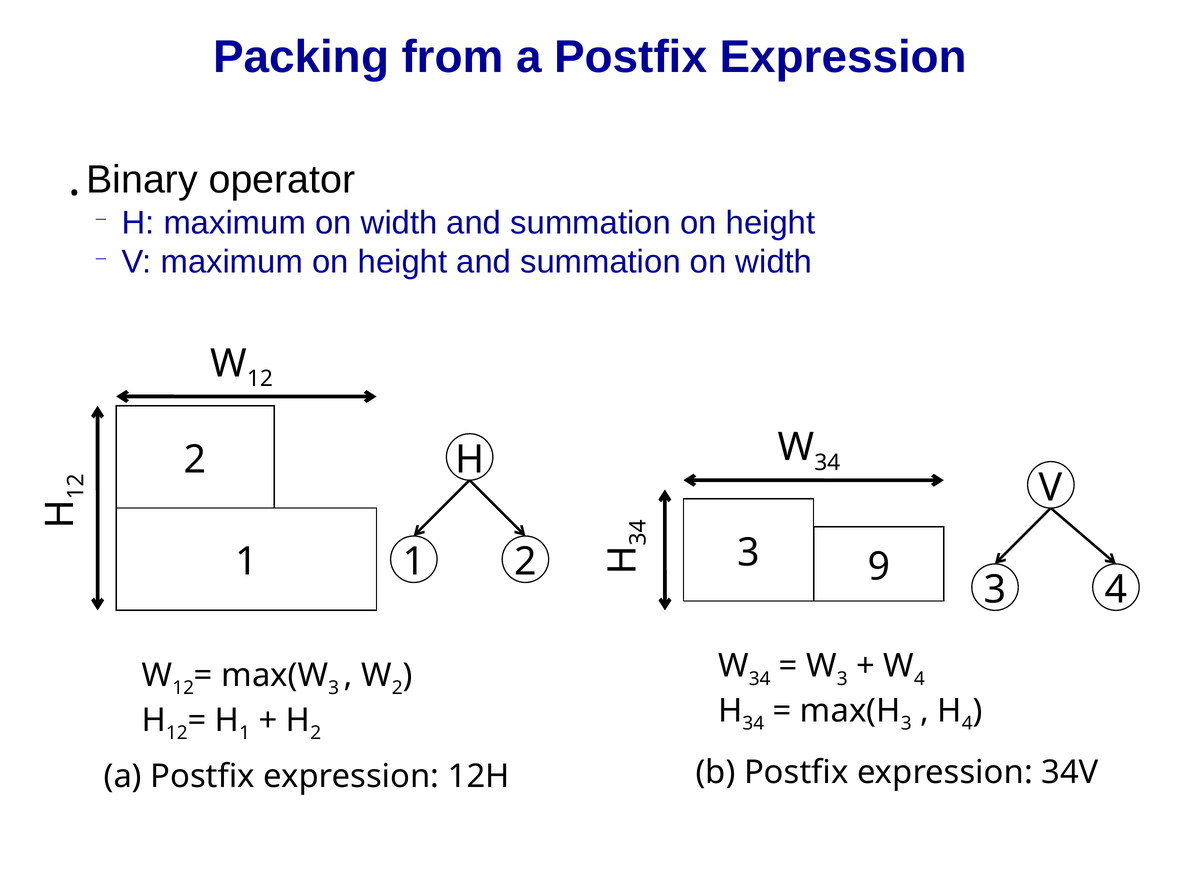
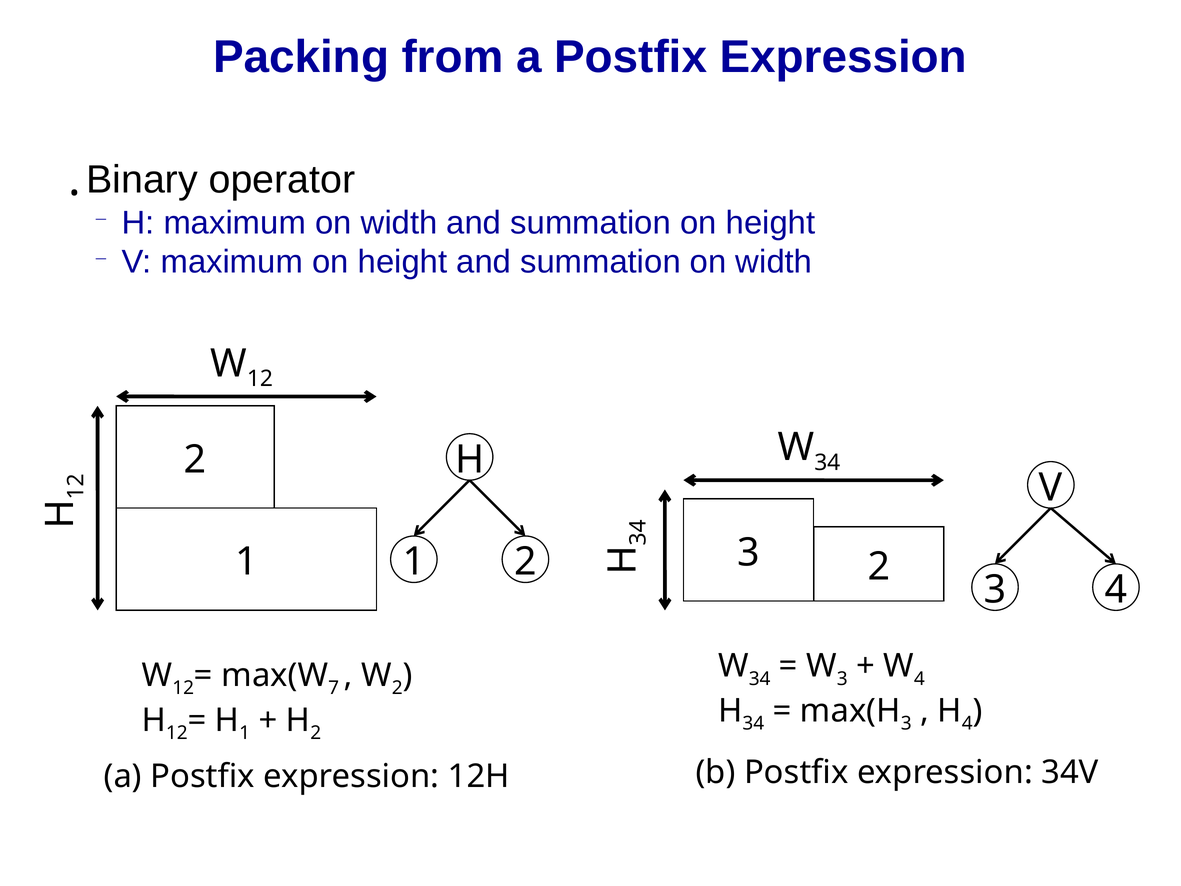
3 9: 9 -> 2 (879, 566)
3: 3 -> 7 (334, 688)
